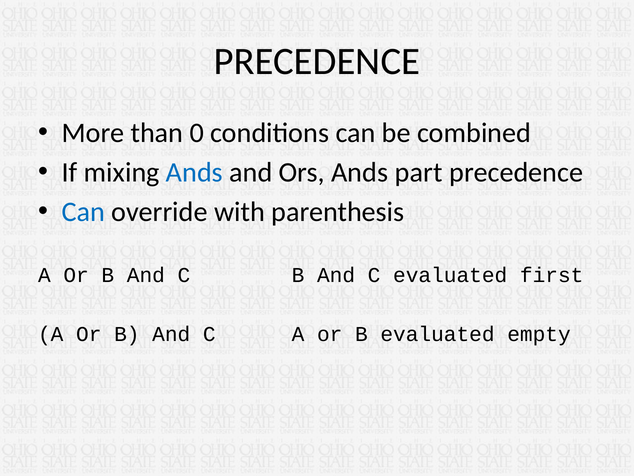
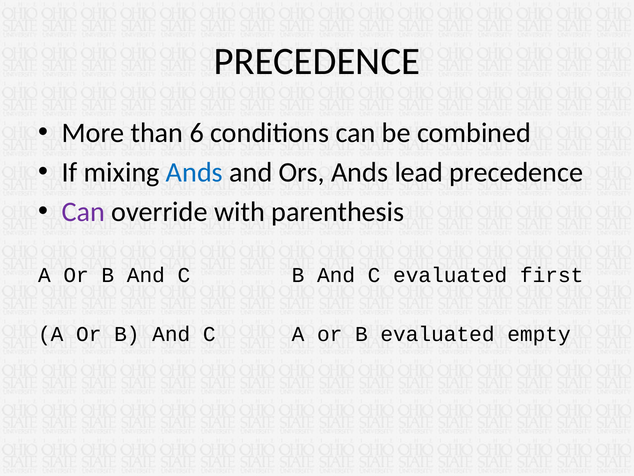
0: 0 -> 6 (197, 133)
part: part -> lead (419, 172)
Can colour: blue -> purple (83, 212)
